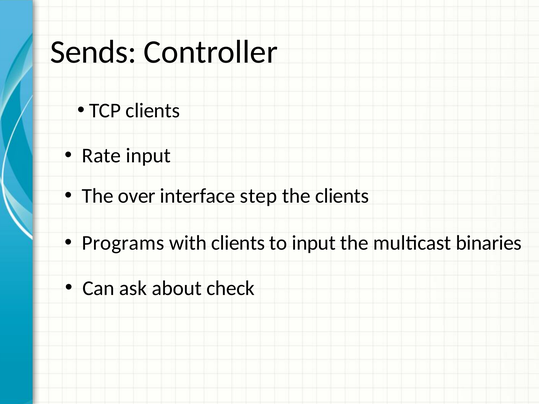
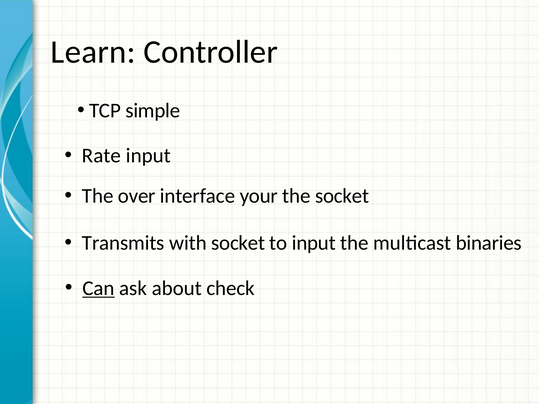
Sends: Sends -> Learn (93, 52)
TCP clients: clients -> simple (153, 111)
step: step -> your (259, 196)
the clients: clients -> socket (342, 196)
Programs: Programs -> Transmits (123, 243)
with clients: clients -> socket (238, 243)
Can underline: none -> present (99, 288)
